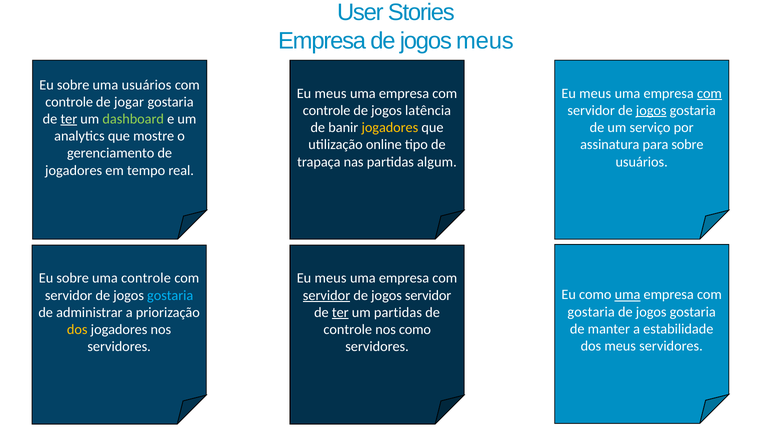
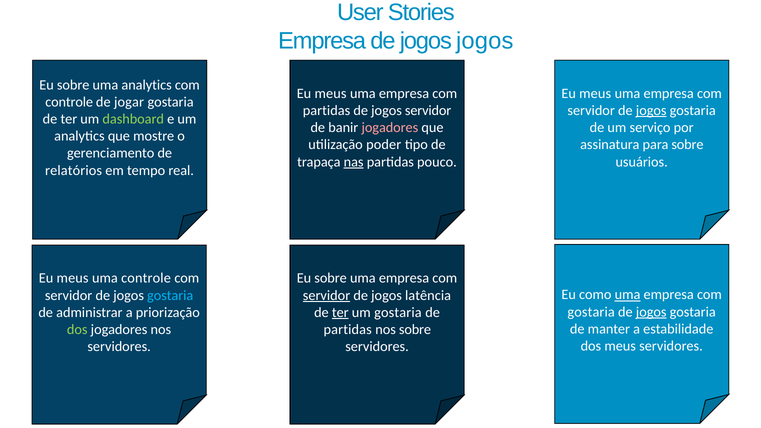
jogos meus: meus -> jogos (485, 41)
uma usuários: usuários -> analytics (147, 85)
com underline: present -> none (709, 93)
controle: controle -> partidas (327, 110)
jogos latência: latência -> servidor (428, 110)
ter underline: present -> none (69, 119)
jogadores colour: yellow -> pink (390, 128)
online: online -> poder (384, 145)
nas underline: none -> present (354, 162)
algum: algum -> pouco (437, 162)
jogadores: jogadores -> relatórios (74, 170)
sobre: sobre -> meus (73, 278)
meus: meus -> sobre (331, 278)
jogos servidor: servidor -> latência (428, 295)
jogos underline: none -> present (651, 312)
um partidas: partidas -> gostaria (398, 313)
dos colour: yellow -> light green (77, 330)
controle: controle -> partidas (348, 330)
nos como: como -> sobre (415, 330)
